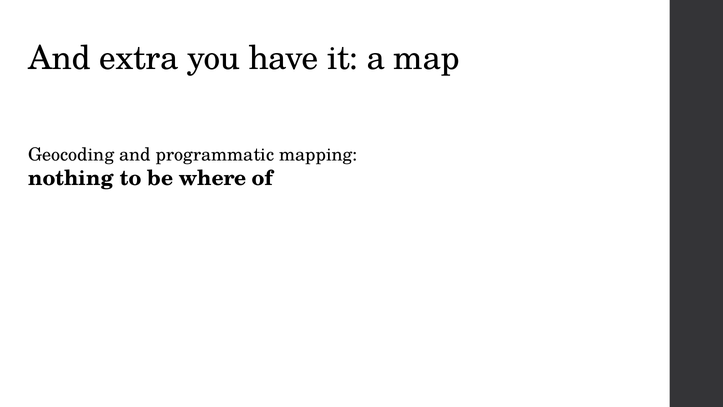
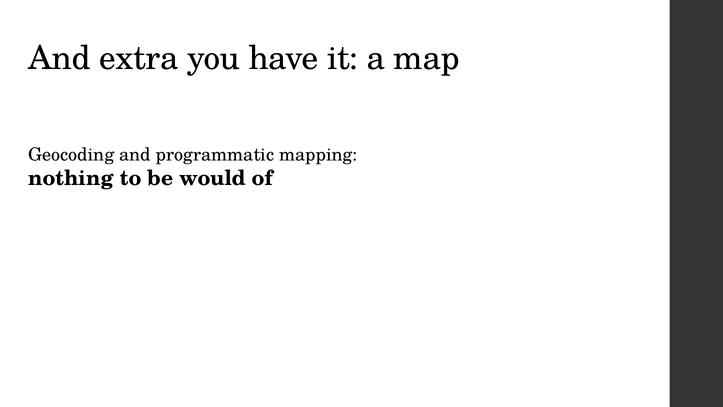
where: where -> would (213, 178)
